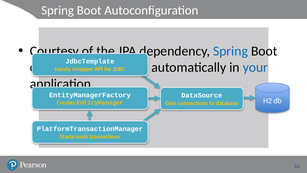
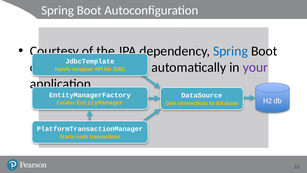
your colour: blue -> purple (255, 67)
